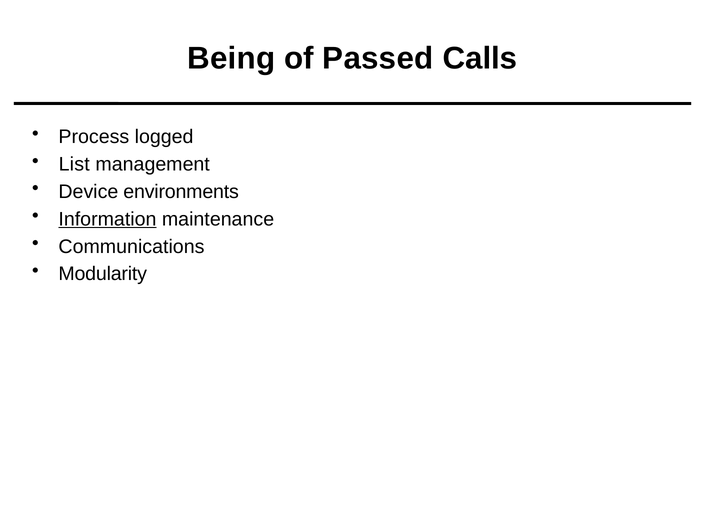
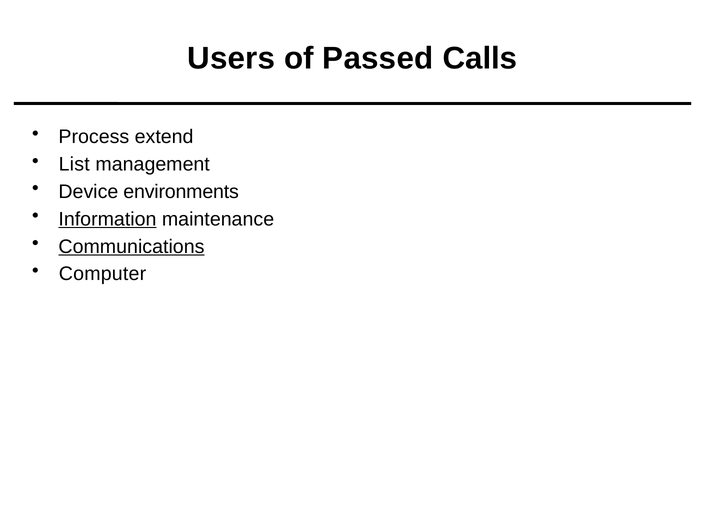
Being: Being -> Users (231, 58)
logged: logged -> extend (164, 137)
Communications underline: none -> present (131, 246)
Modularity: Modularity -> Computer (103, 274)
